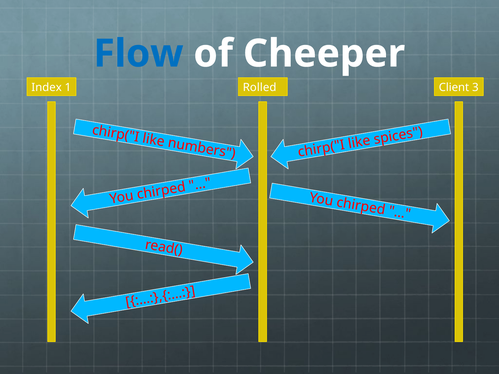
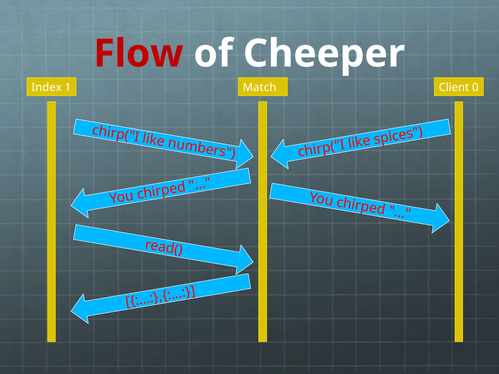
Flow colour: blue -> red (138, 54)
Rolled: Rolled -> Match (260, 88)
3: 3 -> 0 (475, 88)
